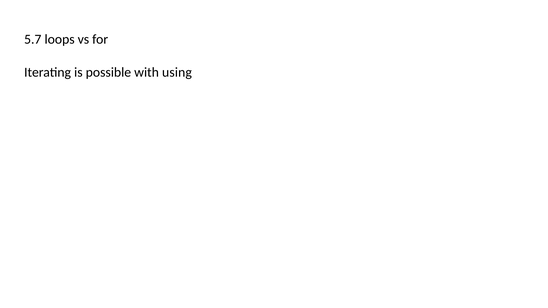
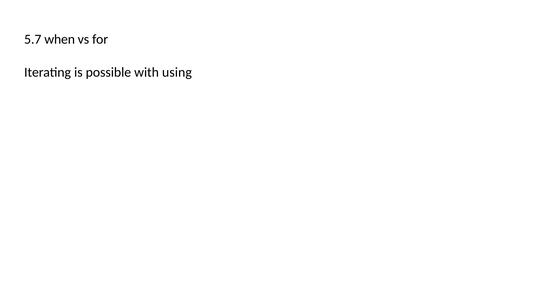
loops: loops -> when (60, 40)
